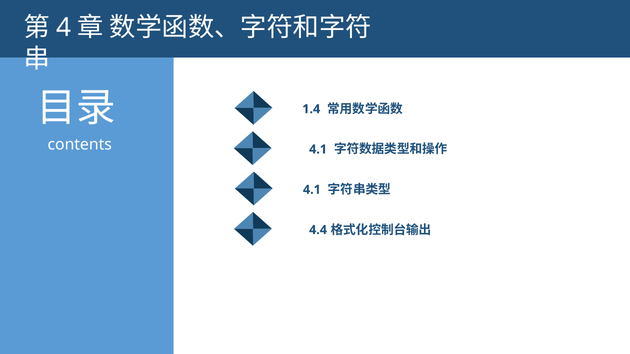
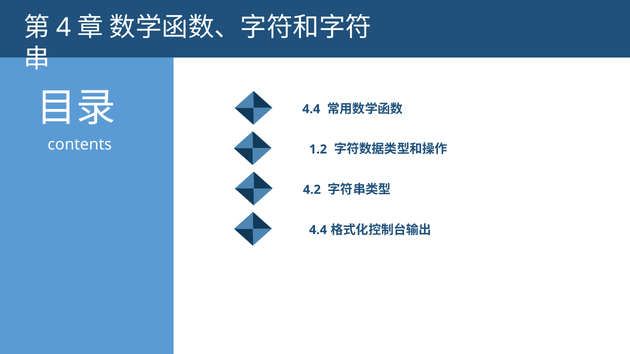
1.4: 1.4 -> 4.4 (311, 109)
4.1: 4.1 -> 1.2 (318, 149)
4.1: 4.1 -> 4.2 (312, 190)
